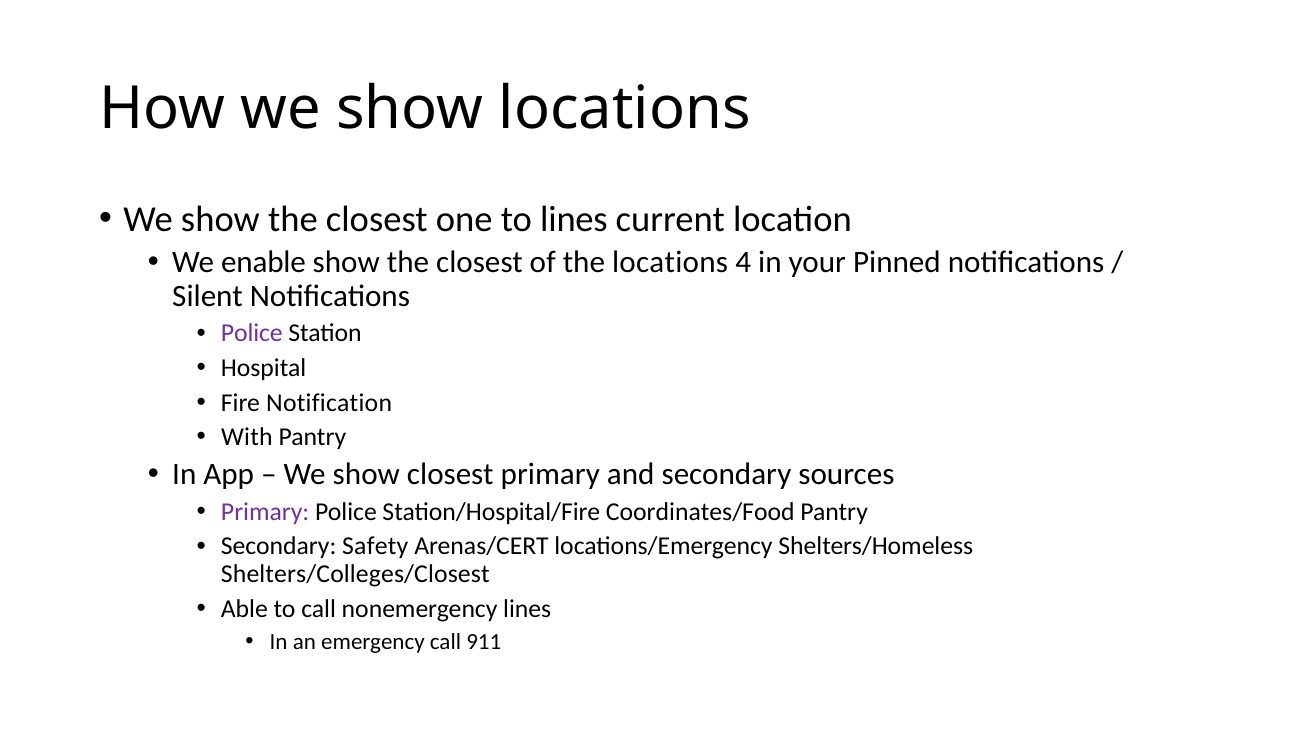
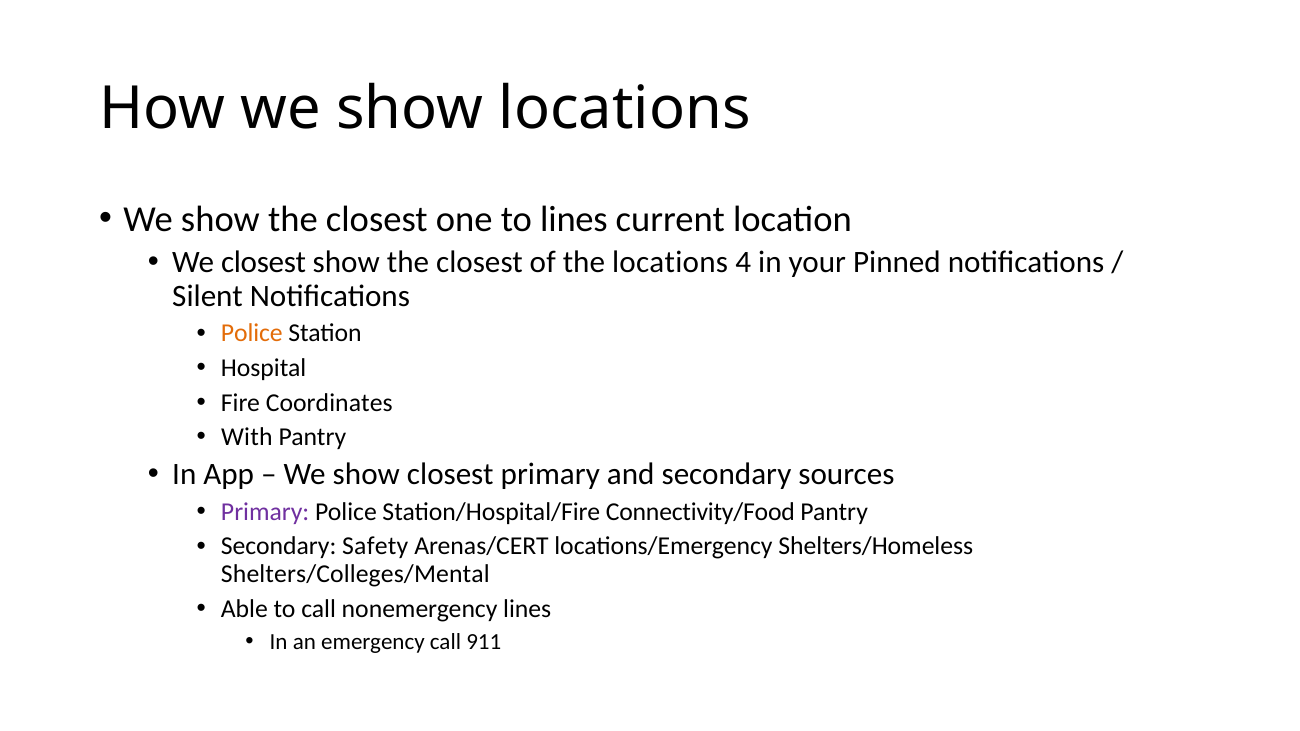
We enable: enable -> closest (264, 262)
Police colour: purple -> orange (252, 334)
Notification: Notification -> Coordinates (329, 403)
Coordinates/Food: Coordinates/Food -> Connectivity/Food (700, 512)
Shelters/Colleges/Closest: Shelters/Colleges/Closest -> Shelters/Colleges/Mental (355, 574)
